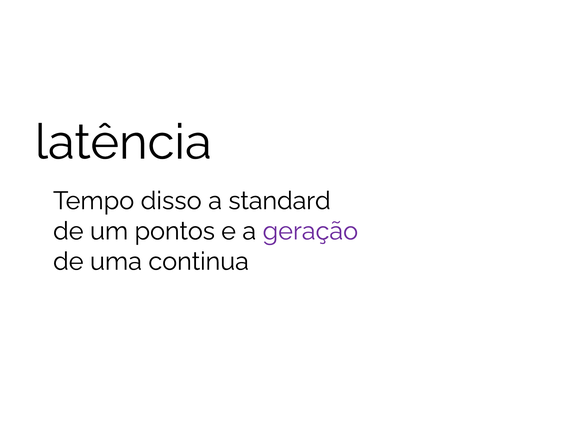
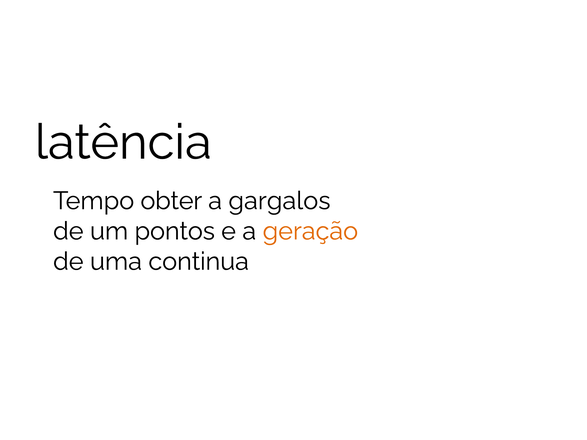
disso: disso -> obter (171, 201)
standard: standard -> gargalos (279, 201)
geração colour: purple -> orange (310, 231)
